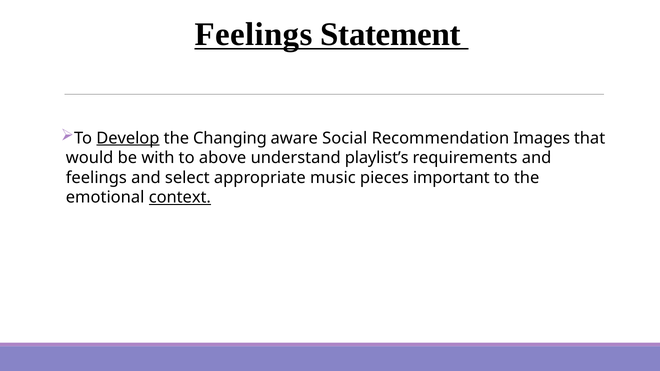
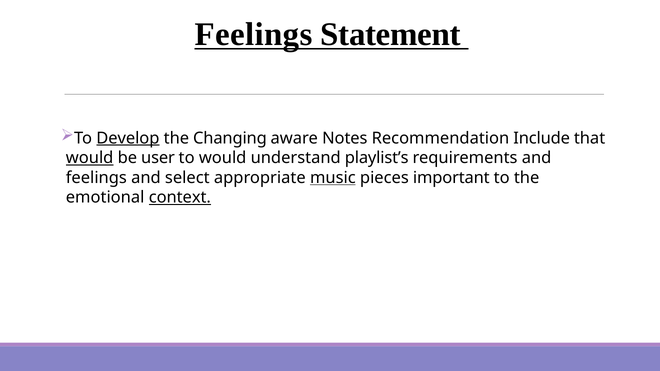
Social: Social -> Notes (345, 138)
Images: Images -> Include (542, 138)
would underline: none -> present (90, 158)
with: with -> user (158, 158)
to above: above -> would (223, 158)
music underline: none -> present (333, 178)
